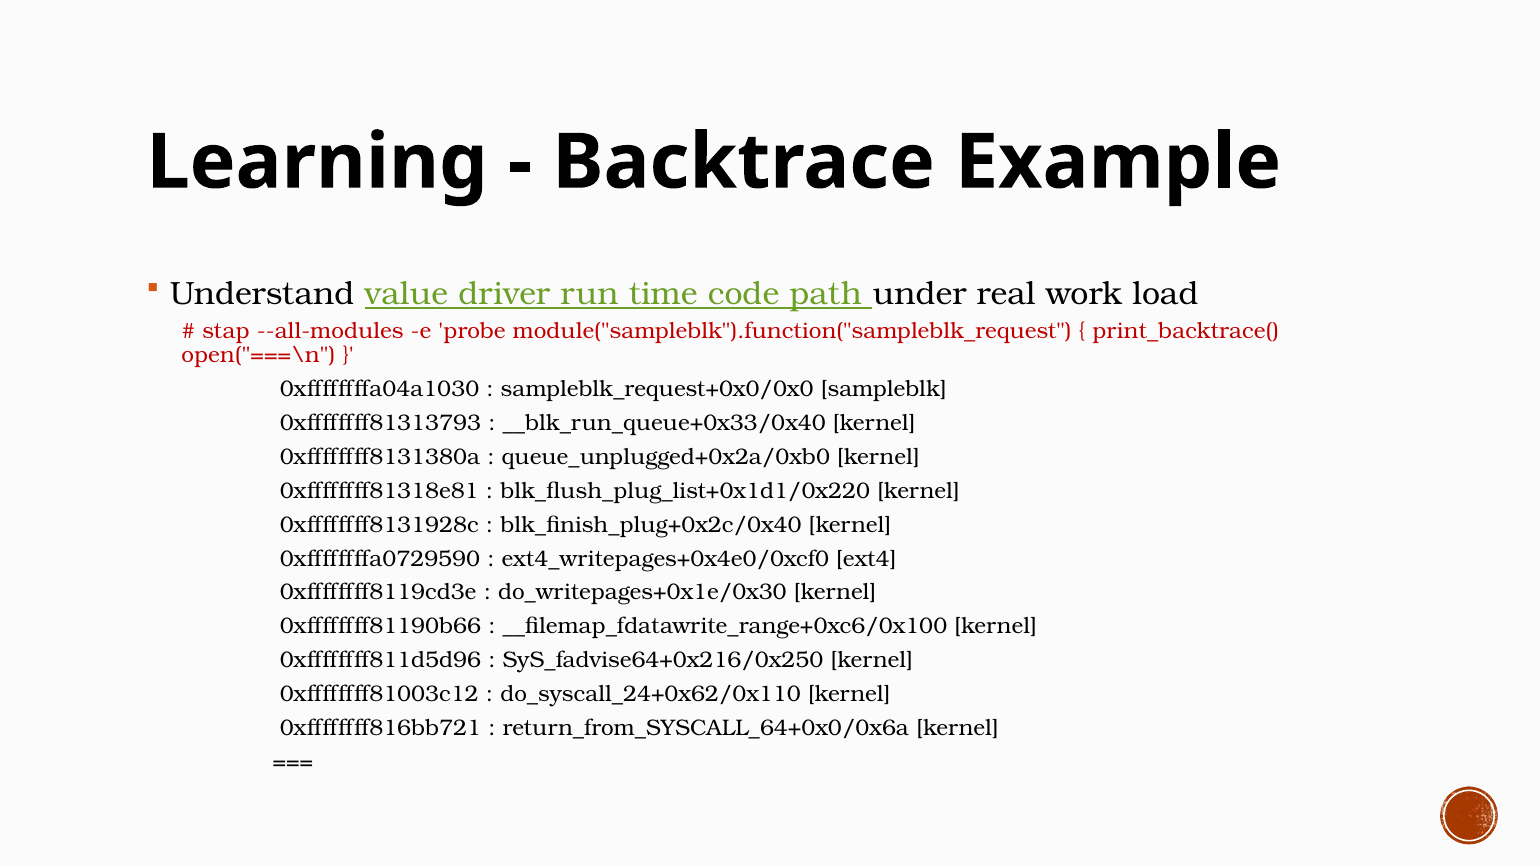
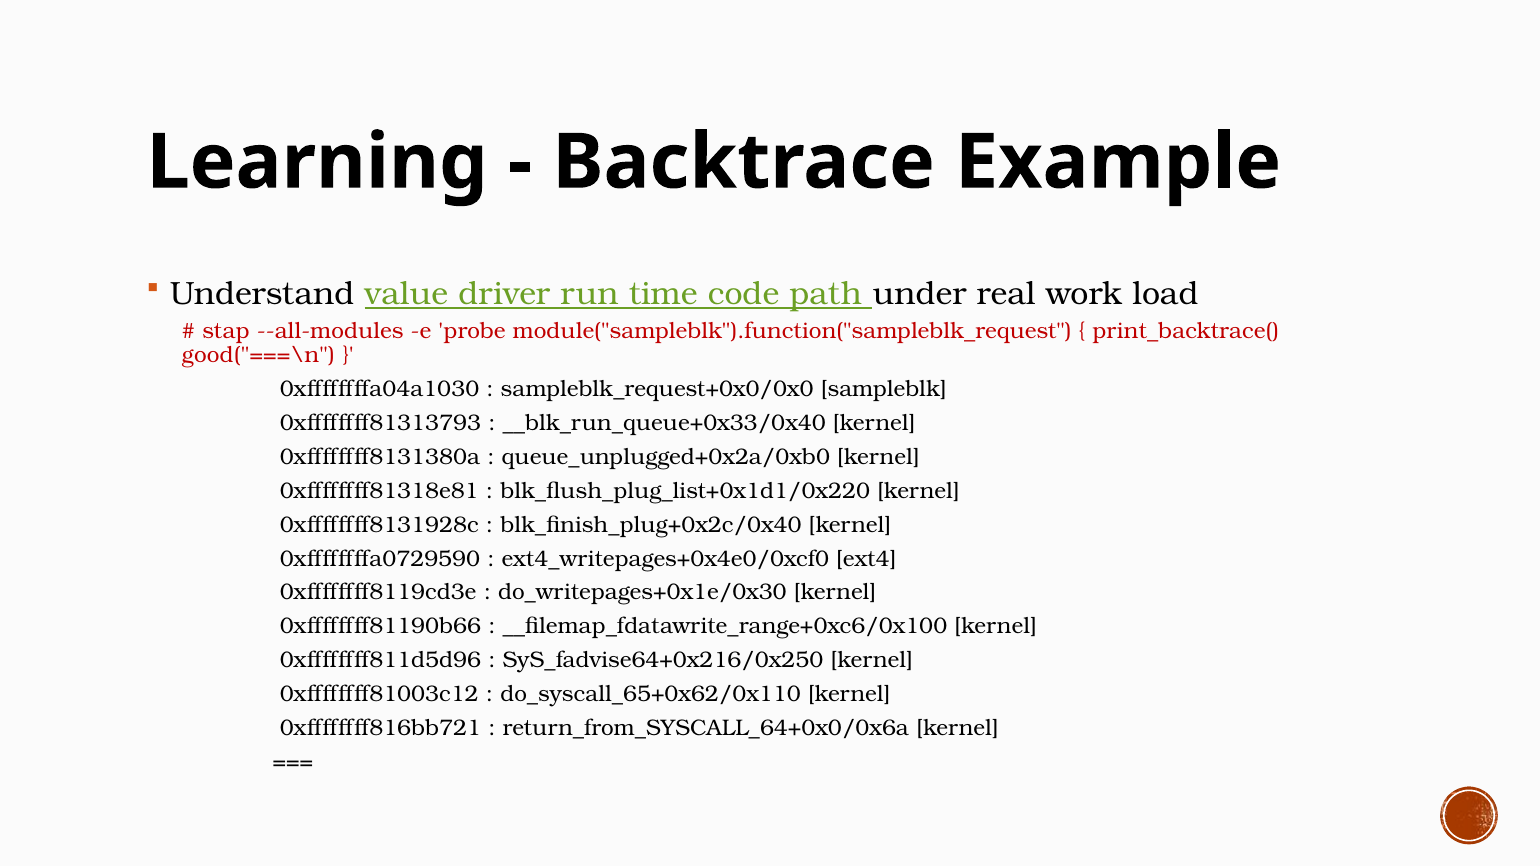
open("===\n: open("===\n -> good("===\n (258, 355)
do_syscall_24+0x62/0x110: do_syscall_24+0x62/0x110 -> do_syscall_65+0x62/0x110 (651, 694)
